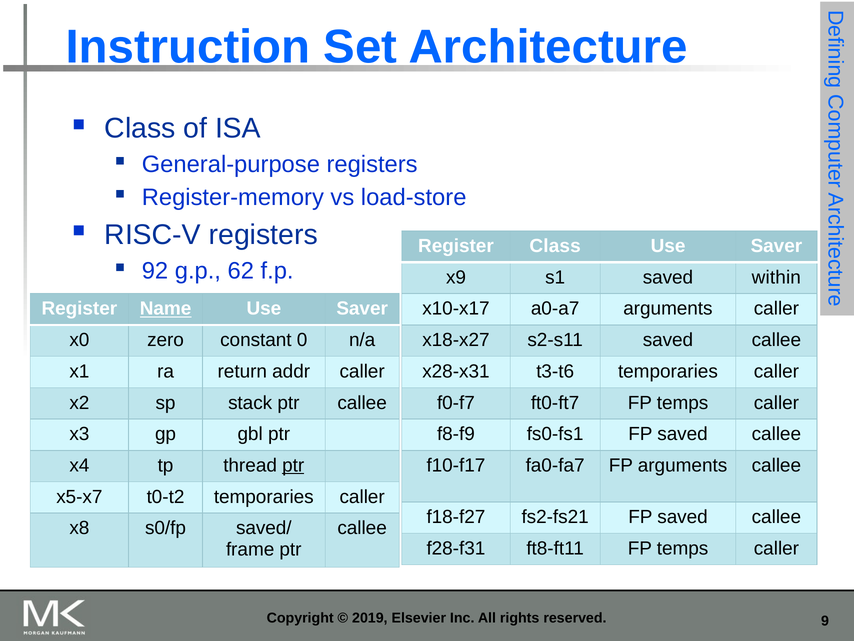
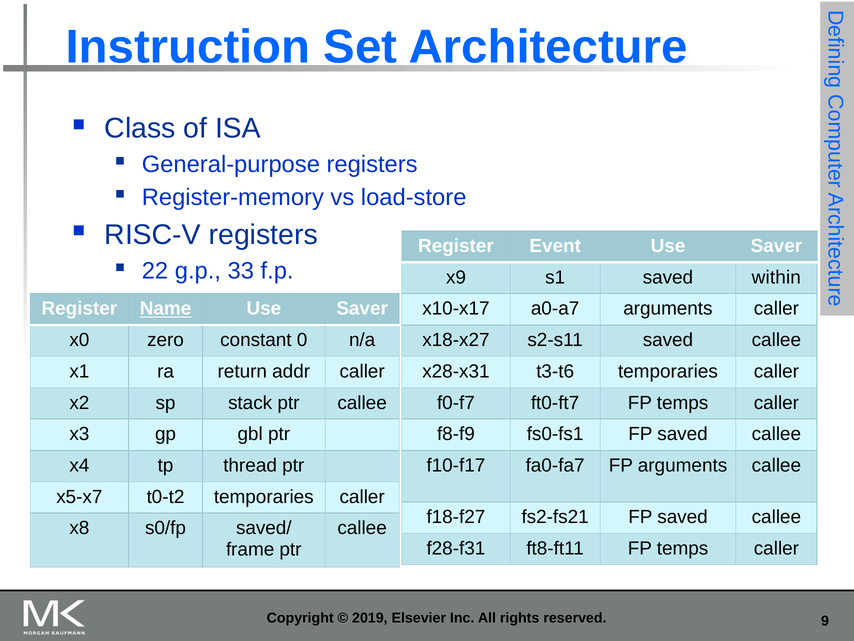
Register Class: Class -> Event (555, 246)
92: 92 -> 22 (155, 270)
62: 62 -> 33 (241, 270)
ptr underline: present -> none (293, 465)
